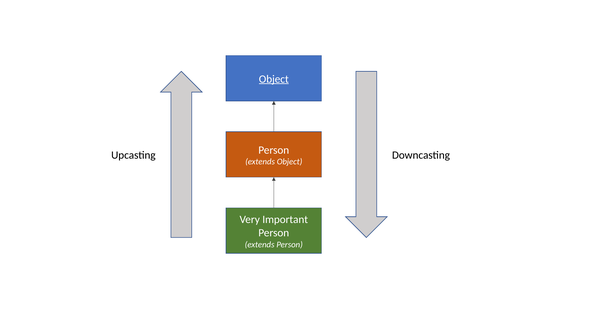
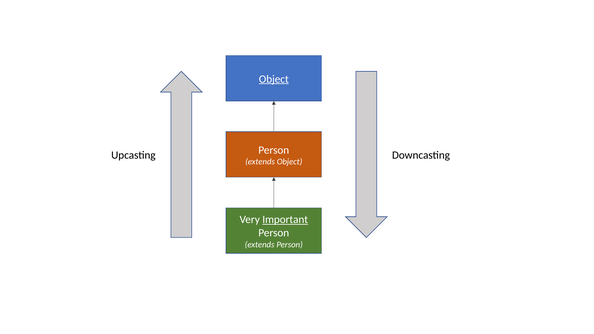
Important underline: none -> present (285, 220)
